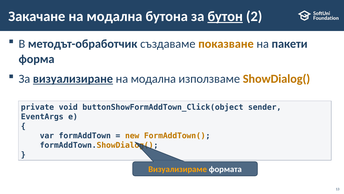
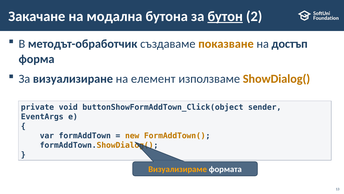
пакети: пакети -> достъп (290, 44)
визуализиране underline: present -> none (73, 79)
модална: модална -> елемент (153, 79)
